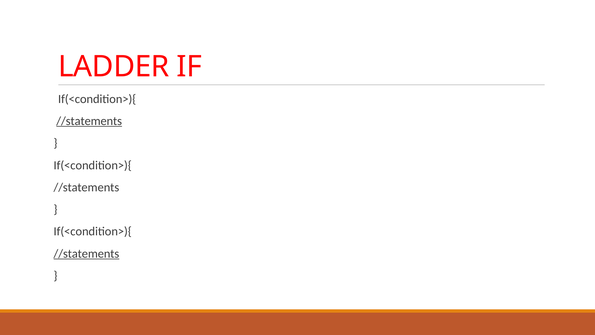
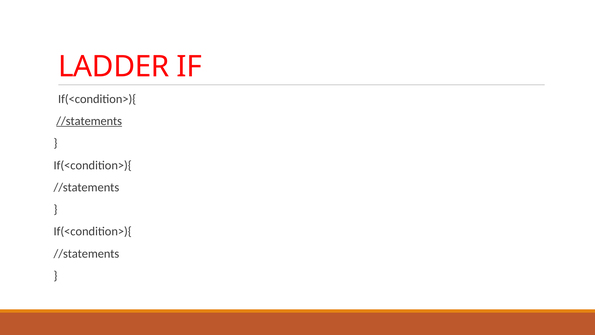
//statements underline: present -> none (86, 253)
